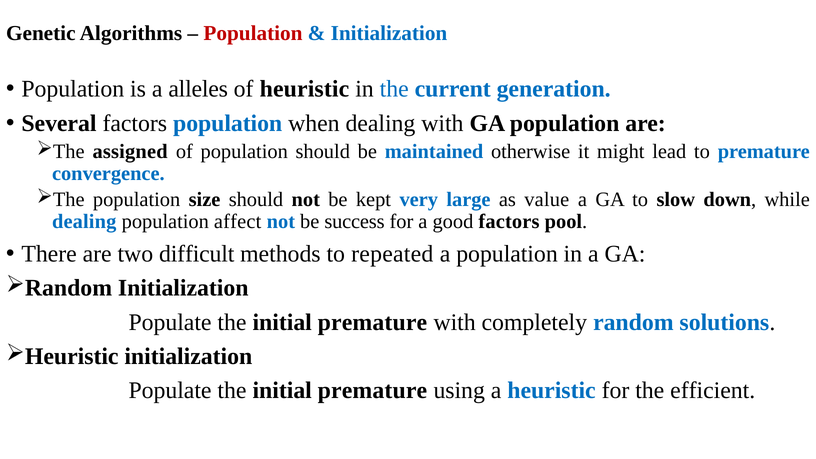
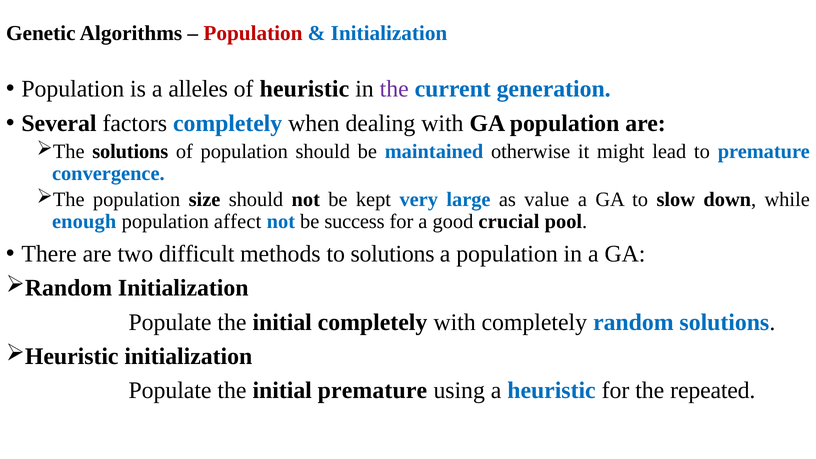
the colour: blue -> purple (394, 89)
factors population: population -> completely (228, 123)
assigned: assigned -> solutions (130, 151)
dealing: dealing -> enough (84, 222)
good factors: factors -> crucial (509, 222)
to repeated: repeated -> solutions (393, 254)
premature: premature -> completely (373, 322)
efficient: efficient -> repeated (713, 391)
